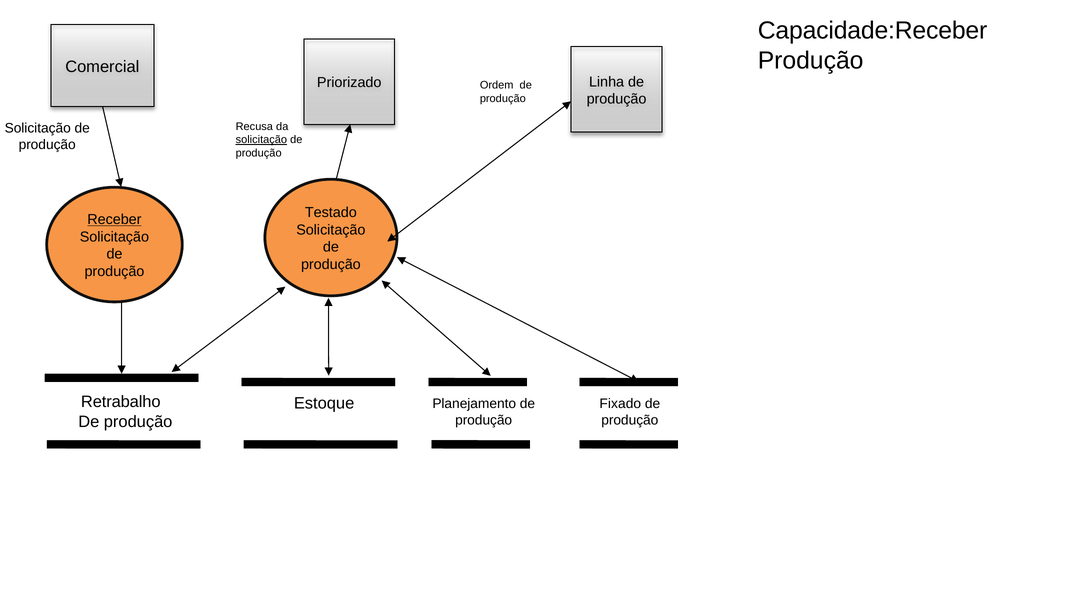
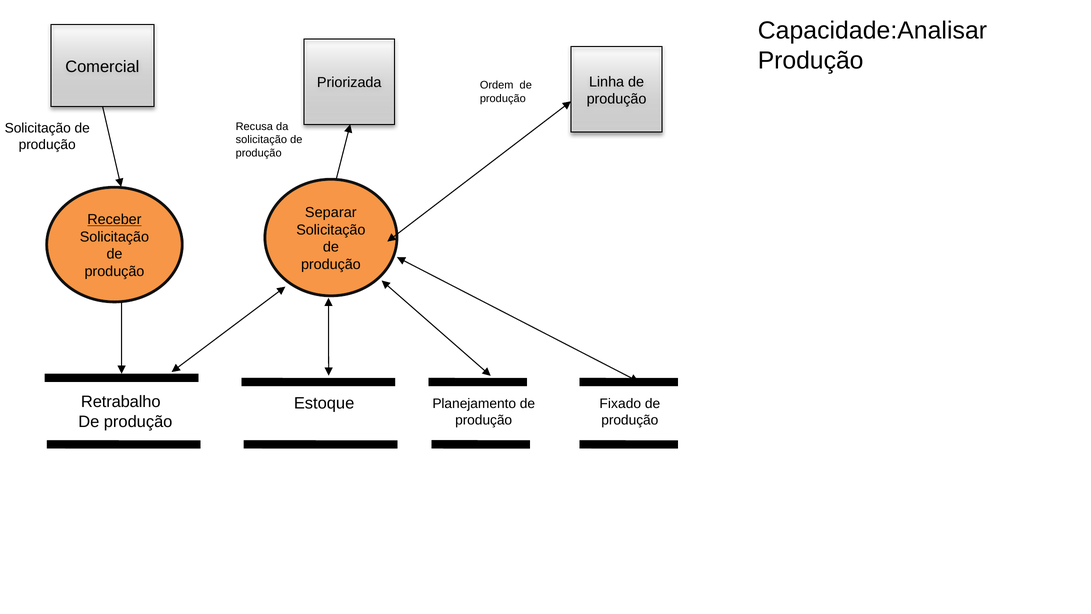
Capacidade:Receber: Capacidade:Receber -> Capacidade:Analisar (872, 31)
Priorizado: Priorizado -> Priorizada (349, 83)
solicitação underline: present -> none (261, 140)
Testado: Testado -> Separar (331, 212)
